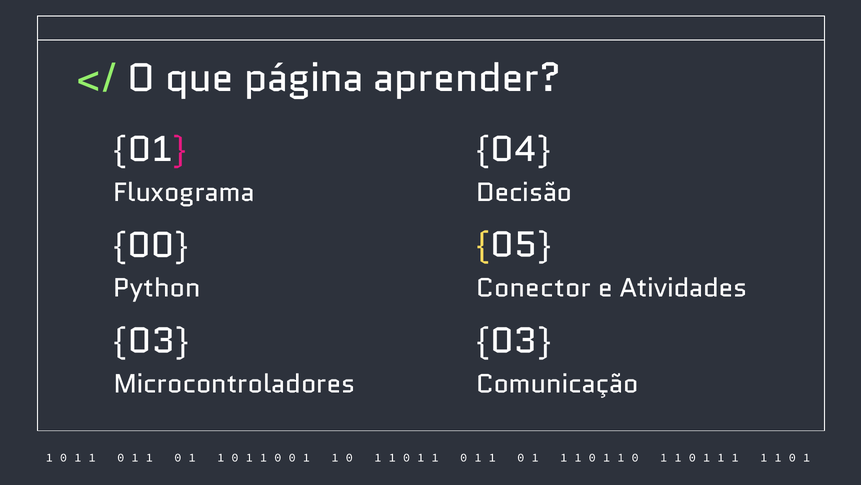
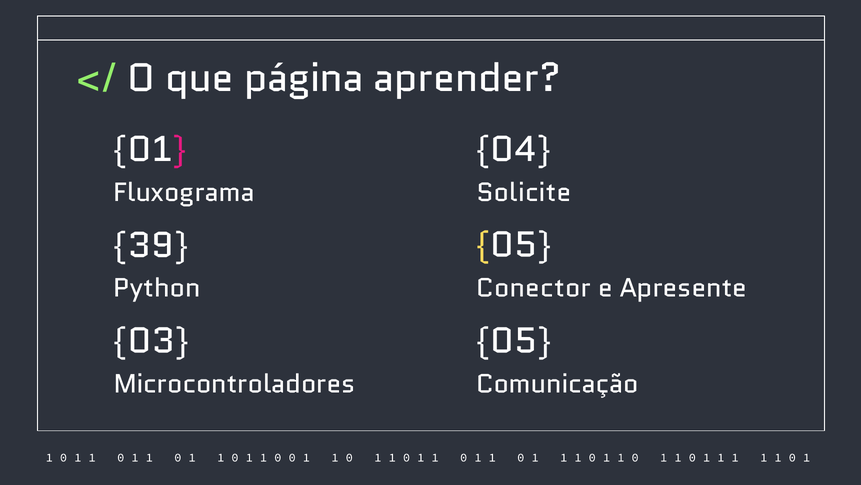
Decisão: Decisão -> Solicite (524, 192)
00: 00 -> 39 (151, 245)
Atividades: Atividades -> Apresente (683, 288)
03: 03 -> 05 (514, 340)
